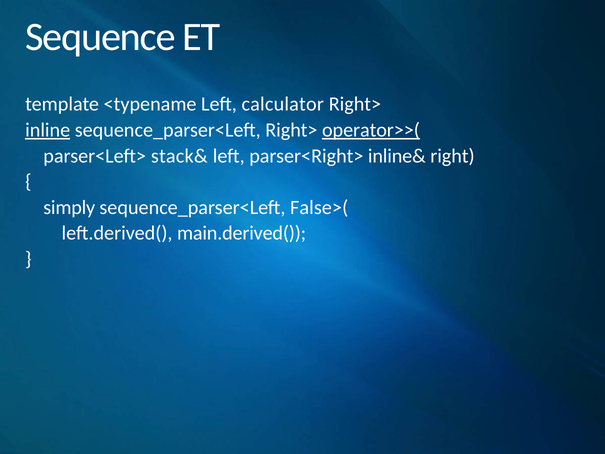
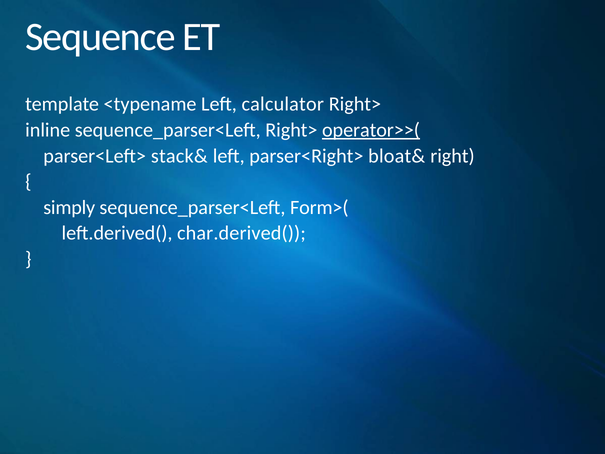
inline underline: present -> none (48, 130)
inline&: inline& -> bloat& (397, 156)
False>(: False>( -> Form>( (319, 207)
main.derived(: main.derived( -> char.derived( (241, 233)
